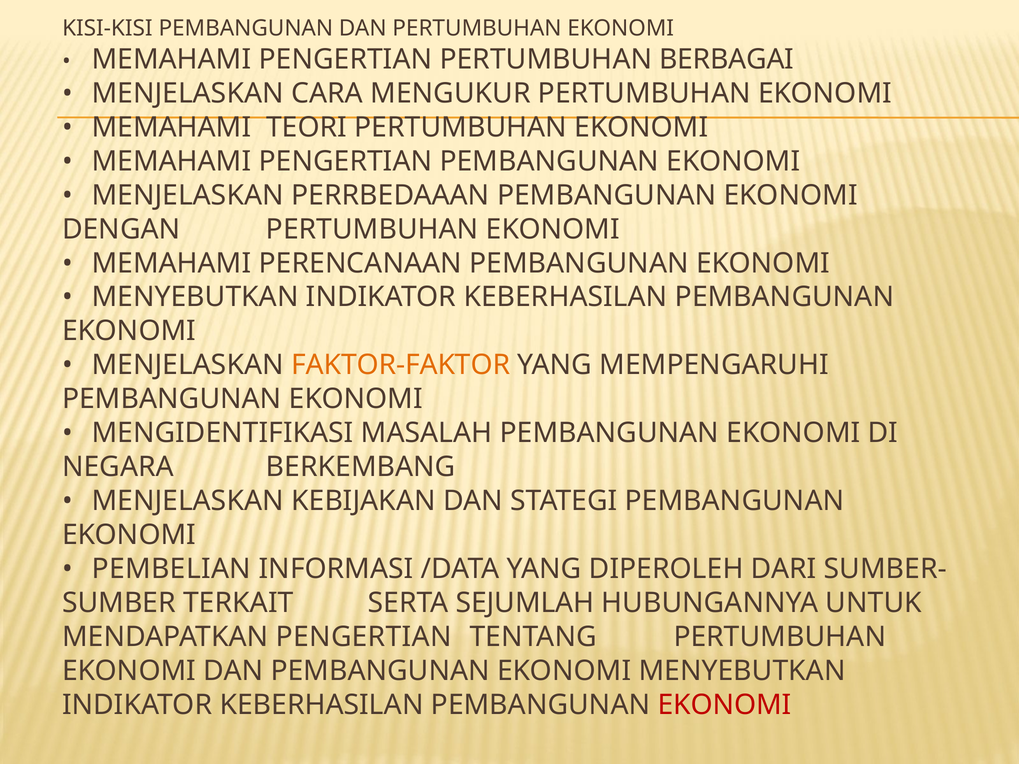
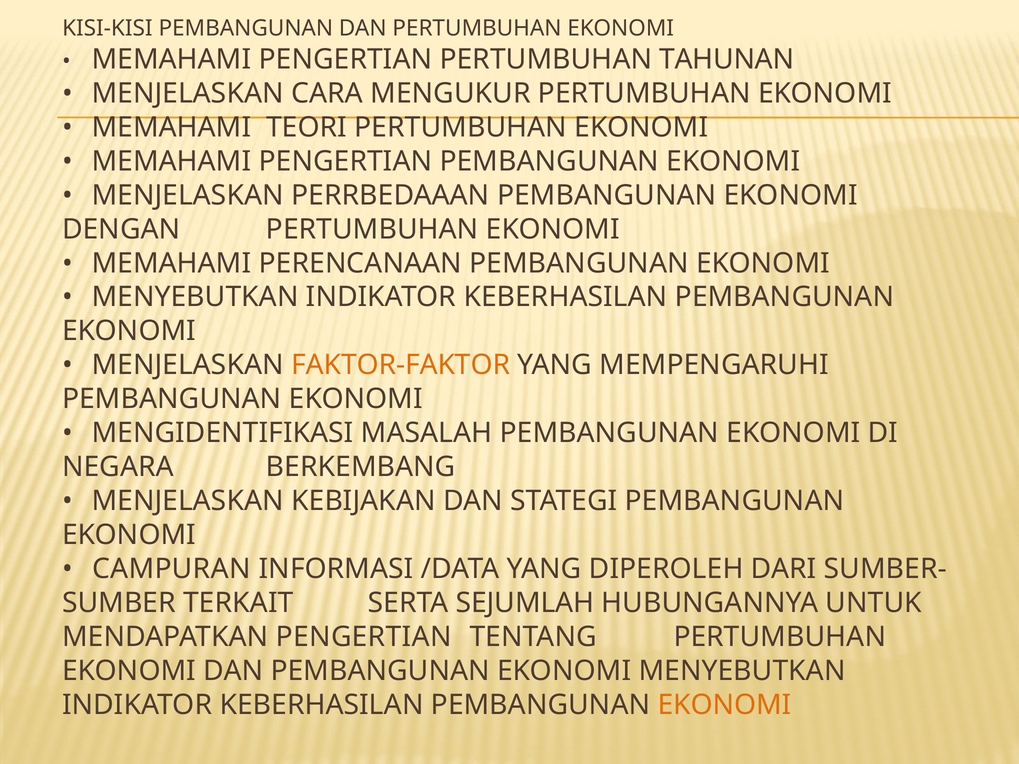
BERBAGAI: BERBAGAI -> TAHUNAN (727, 59)
PEMBELIAN: PEMBELIAN -> CAMPURAN (171, 569)
EKONOMI colour: red -> orange (725, 705)
